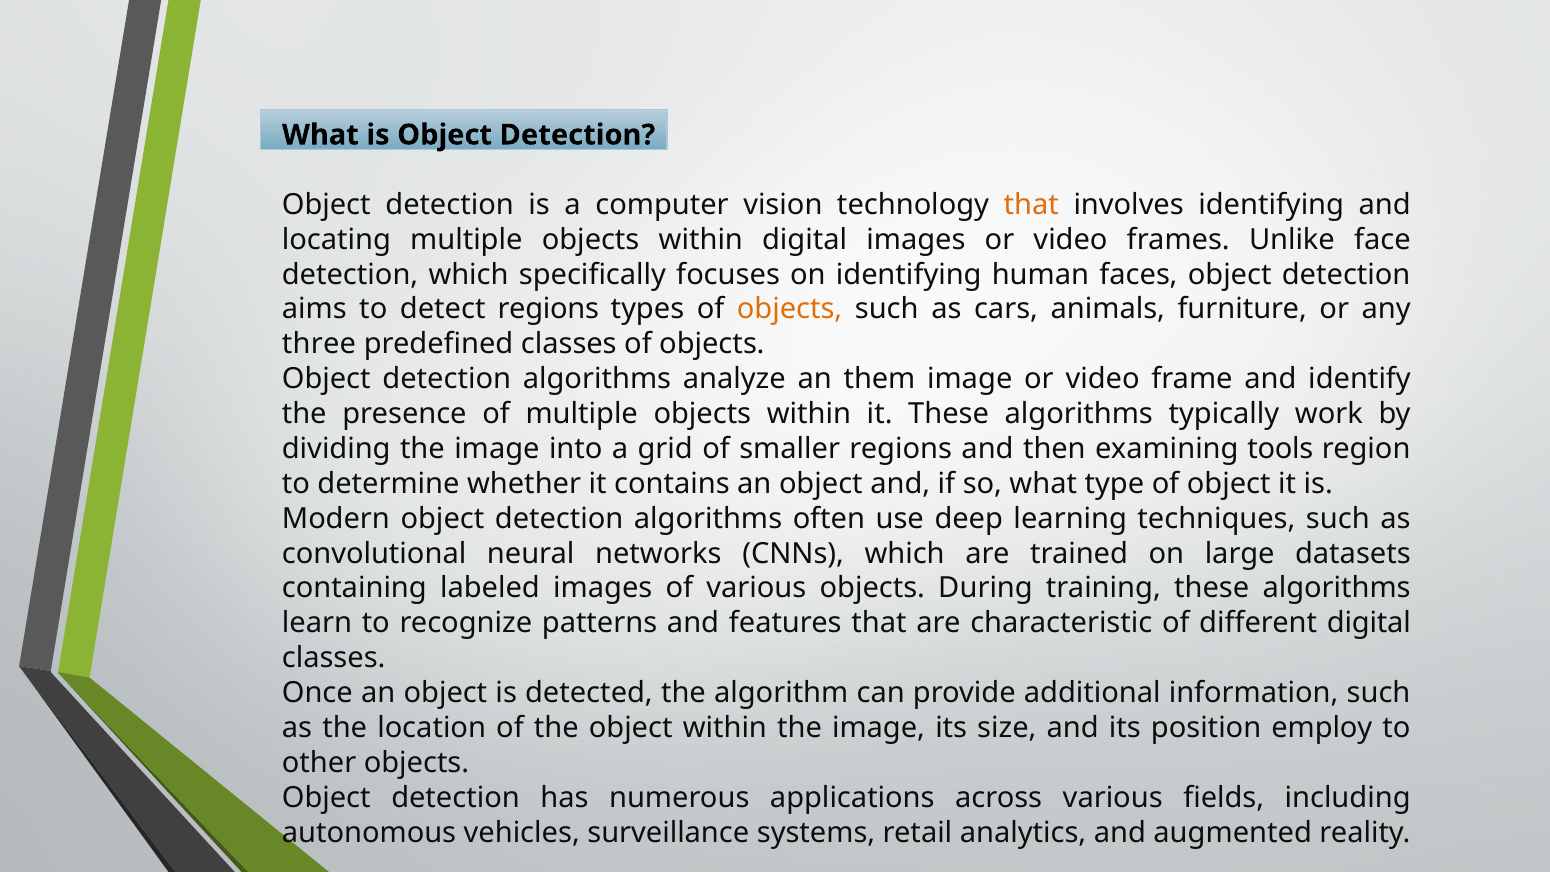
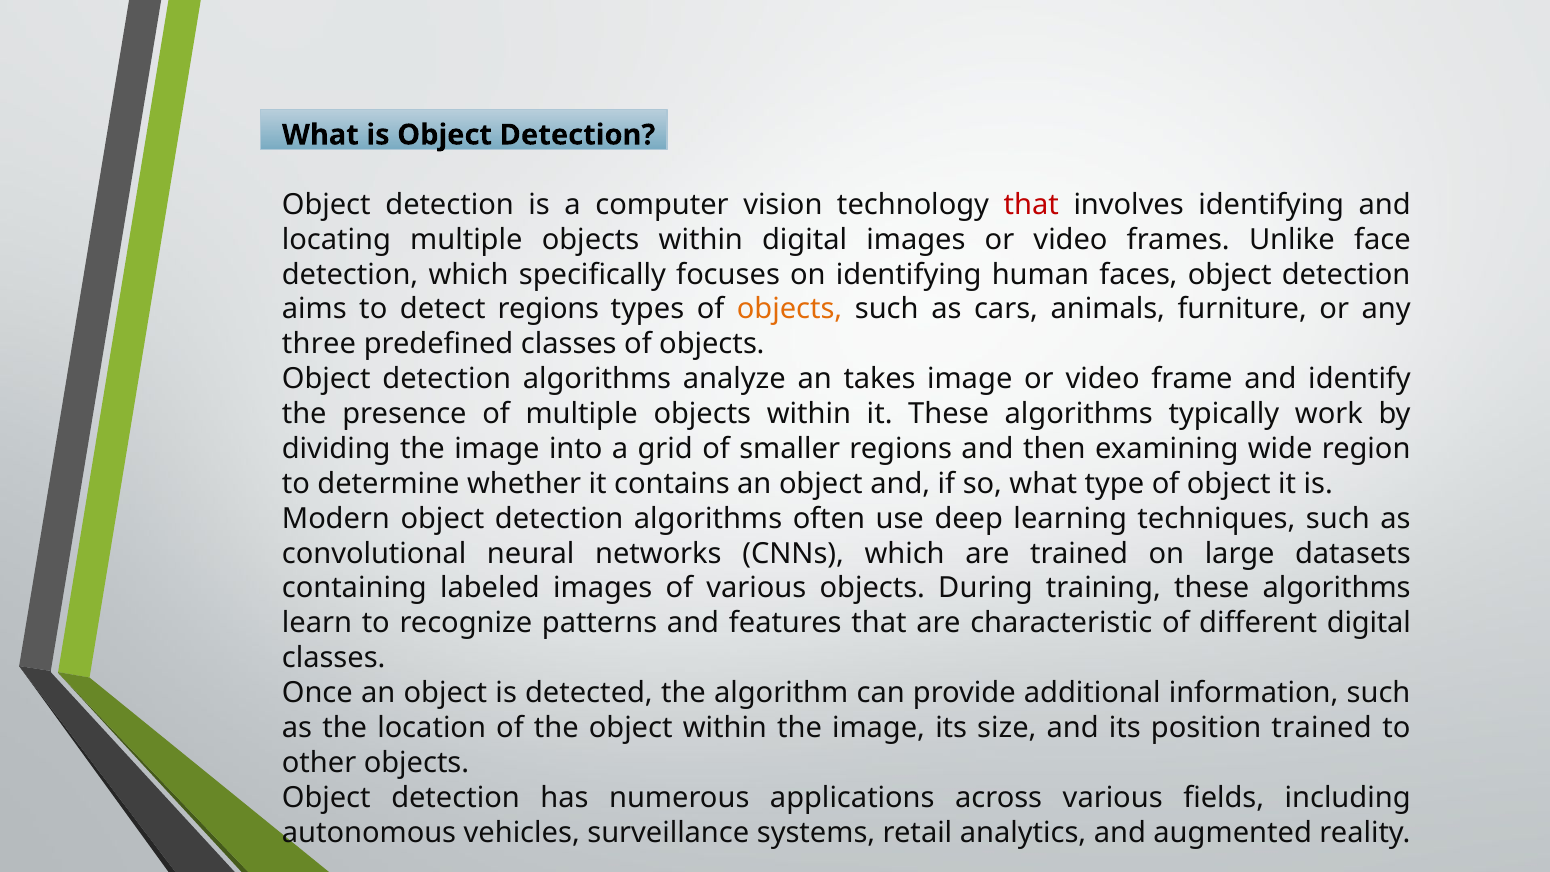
that colour: orange -> red (1031, 205)
them: them -> takes (880, 379)
tools: tools -> wide (1280, 449)
position employ: employ -> trained (1322, 728)
